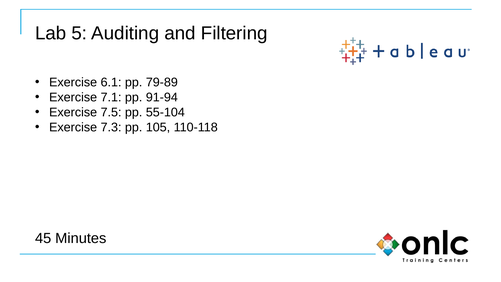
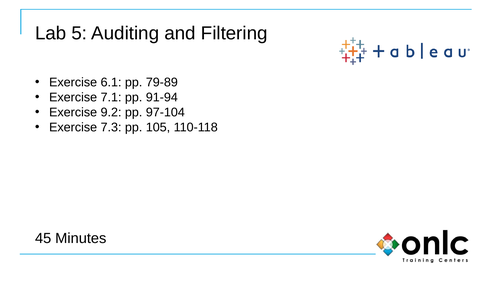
7.5: 7.5 -> 9.2 (111, 112)
55-104: 55-104 -> 97-104 (165, 112)
